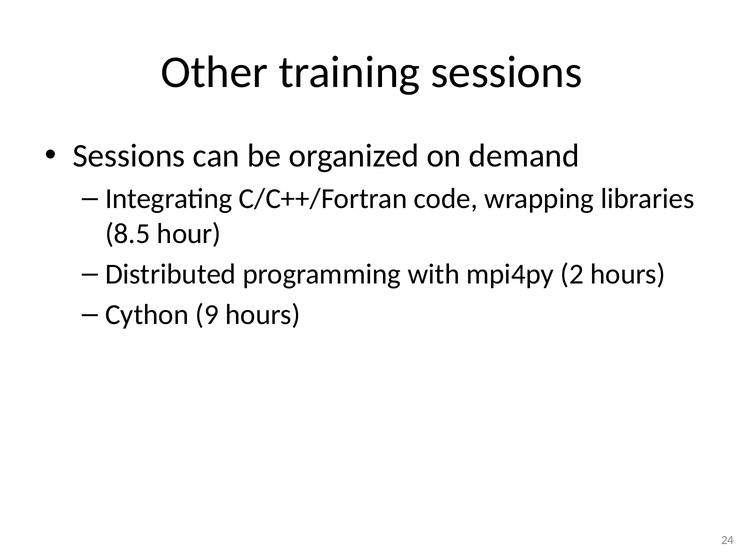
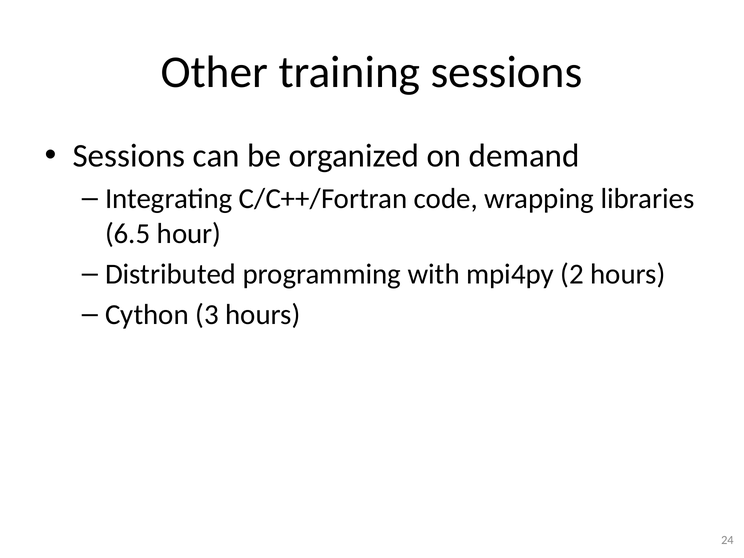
8.5: 8.5 -> 6.5 (128, 234)
9: 9 -> 3 (207, 315)
